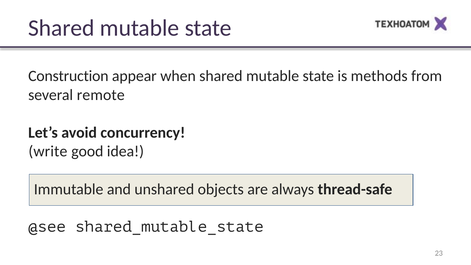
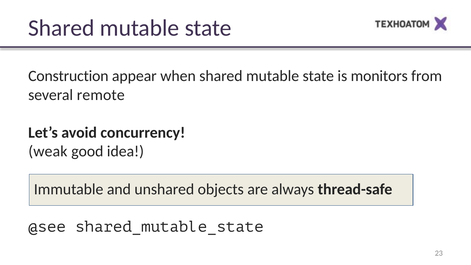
methods: methods -> monitors (379, 76)
write: write -> weak (48, 151)
